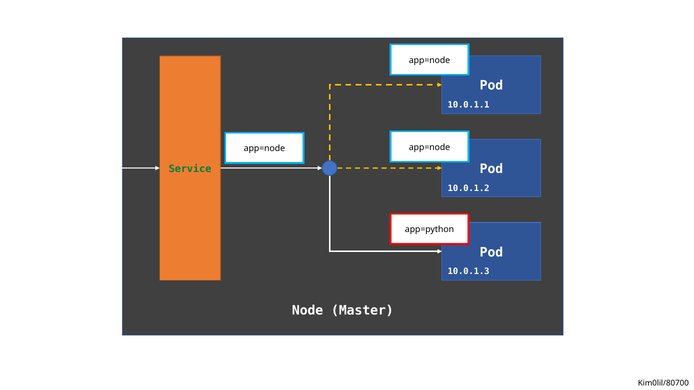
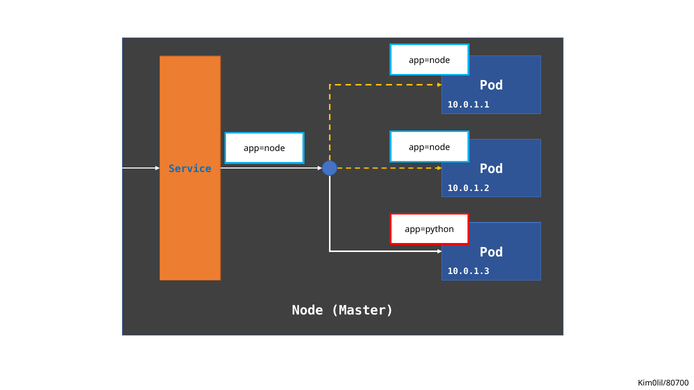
Service colour: green -> blue (190, 169)
